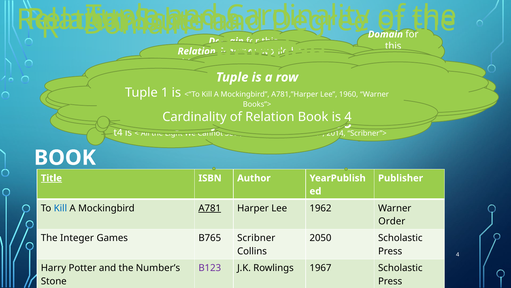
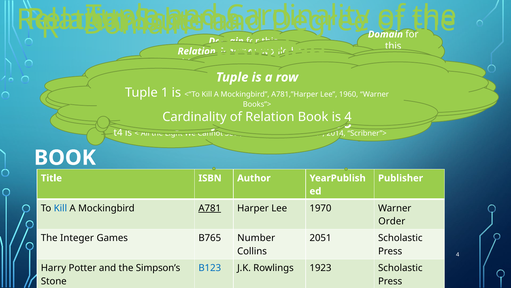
Title underline: present -> none (51, 178)
1962: 1962 -> 1970 (320, 208)
B765 Scribner: Scribner -> Number (256, 238)
2050: 2050 -> 2051 (320, 238)
Number’s: Number’s -> Simpson’s (158, 268)
B123 colour: purple -> blue (210, 268)
1967: 1967 -> 1923 (320, 268)
